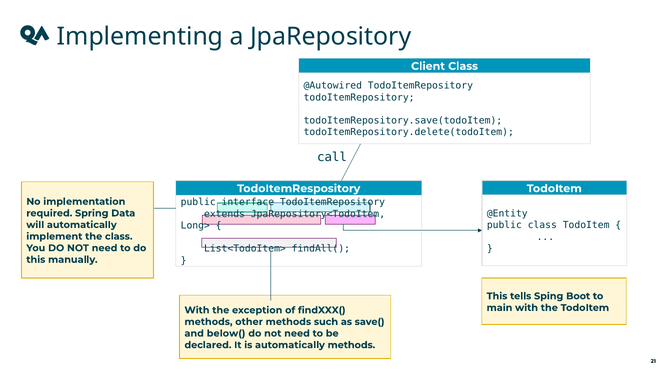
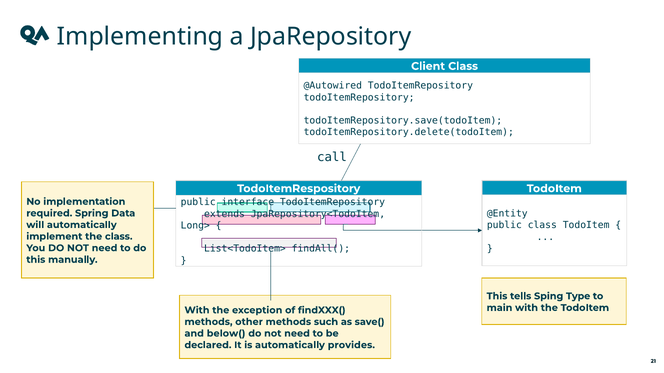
Boot: Boot -> Type (578, 297)
automatically methods: methods -> provides (351, 345)
